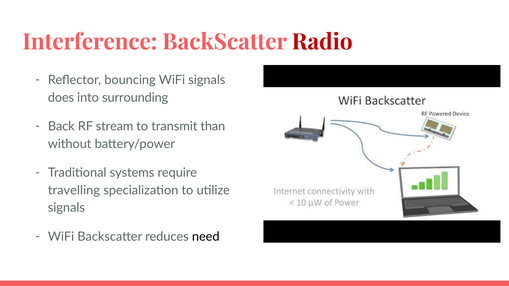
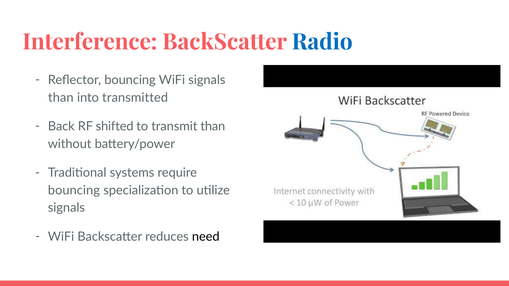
Radio colour: red -> blue (322, 42)
does: does -> than (61, 98)
surrounding: surrounding -> transmitted (135, 98)
stream: stream -> shifted (115, 126)
travelling: travelling -> bouncing (74, 190)
